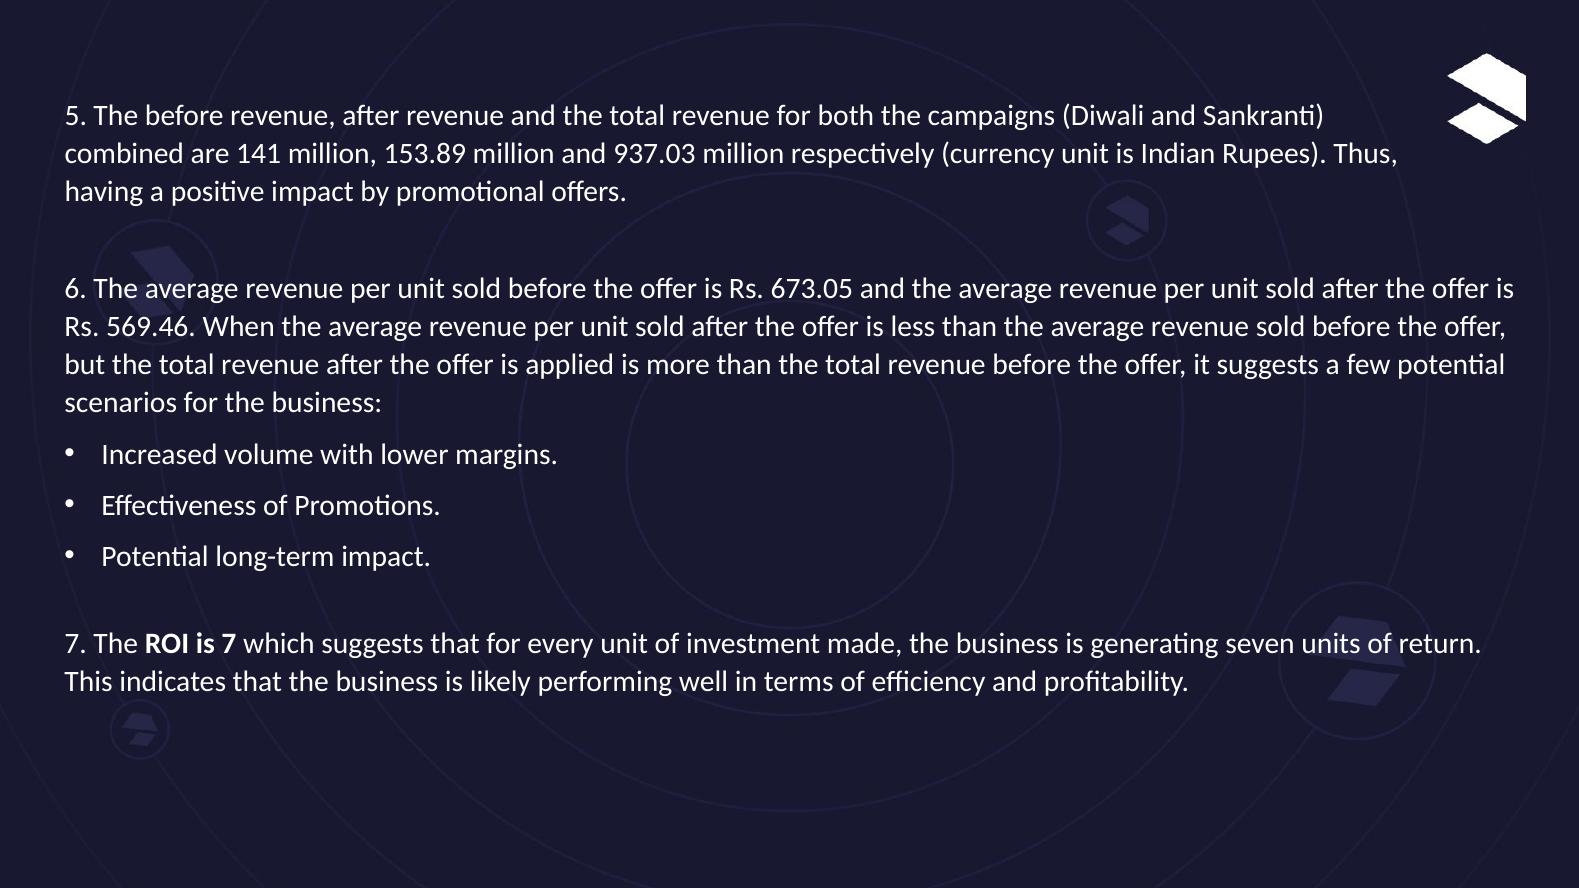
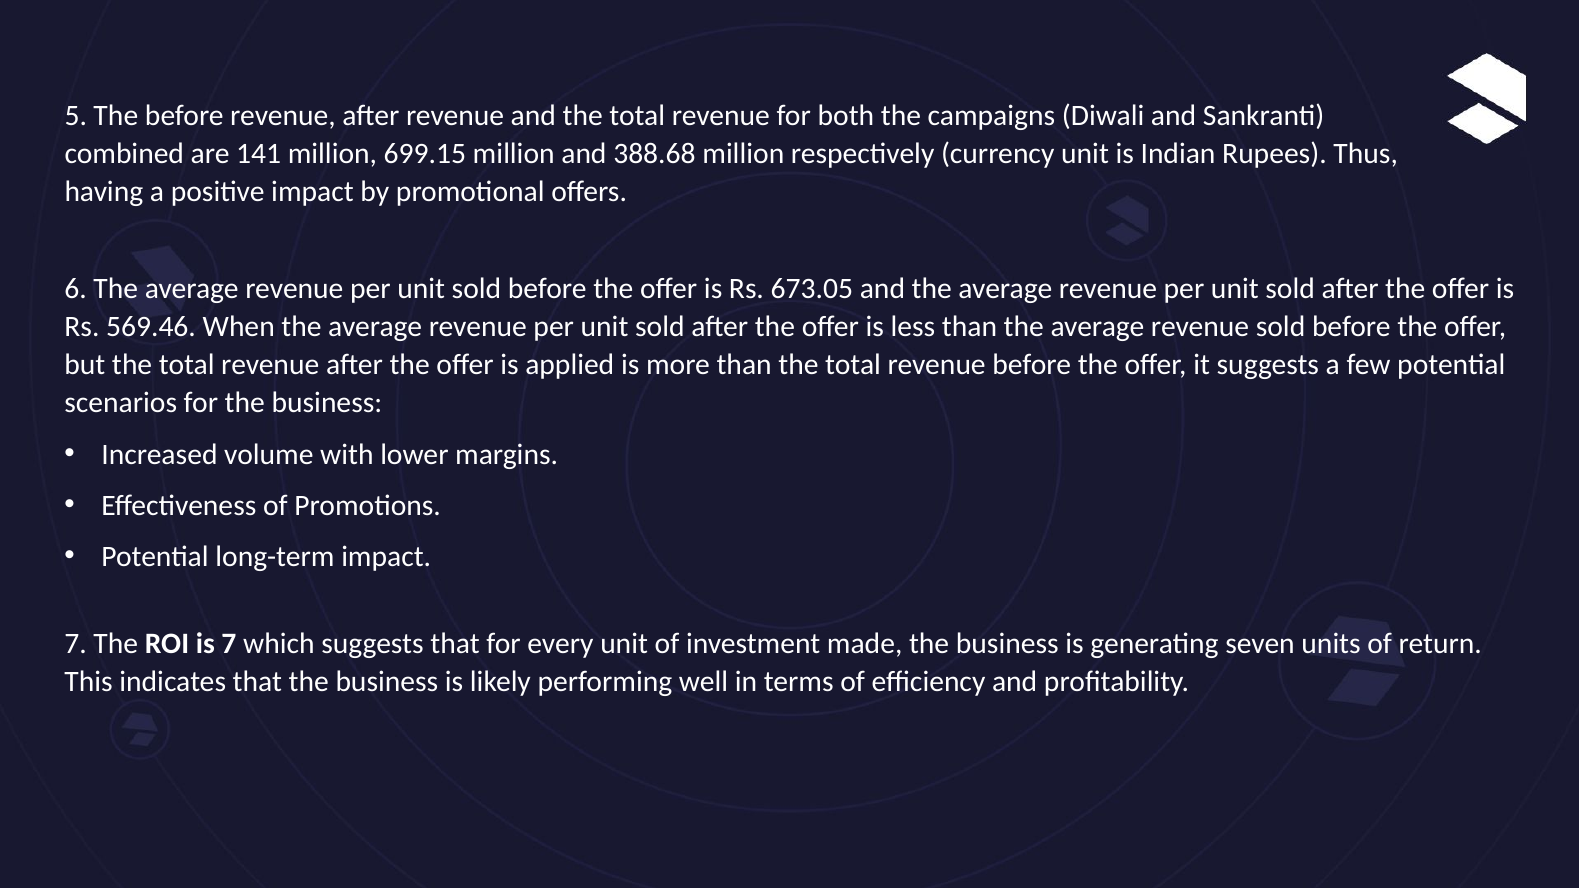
153.89: 153.89 -> 699.15 (425, 154)
937.03: 937.03 -> 388.68 (654, 154)
